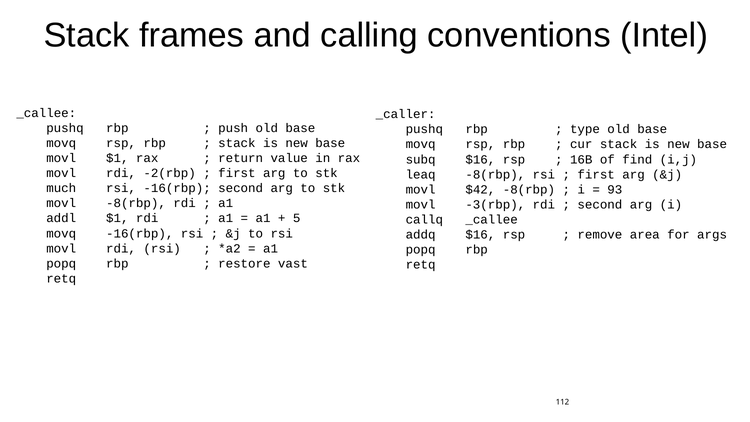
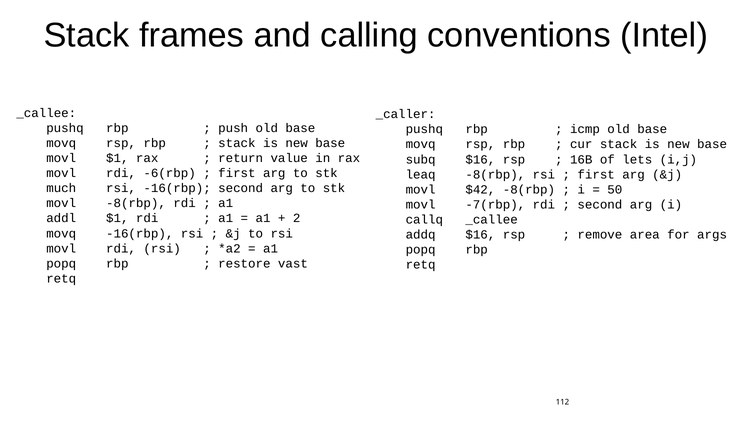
type: type -> icmp (585, 129)
find: find -> lets (637, 159)
-2(rbp: -2(rbp -> -6(rbp (170, 173)
93: 93 -> 50 (615, 189)
-3(rbp: -3(rbp -> -7(rbp (495, 205)
5: 5 -> 2 (297, 218)
